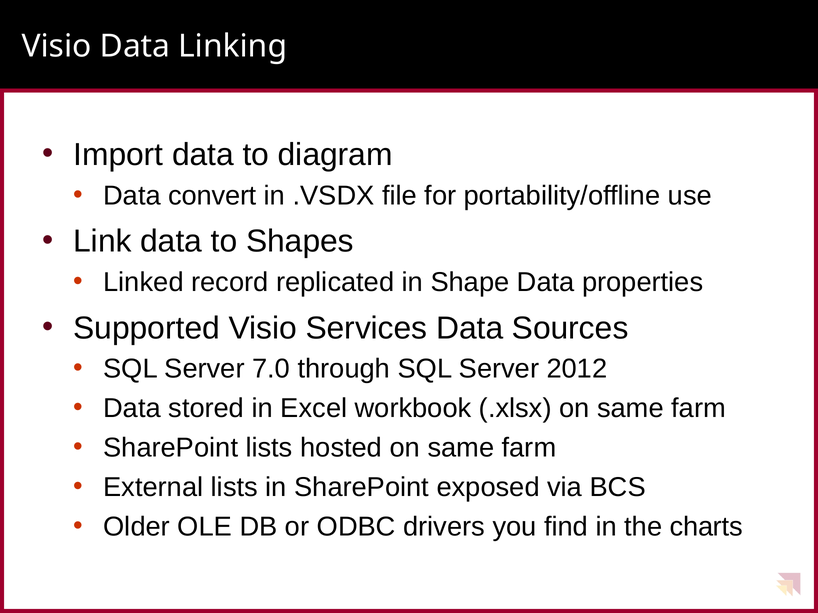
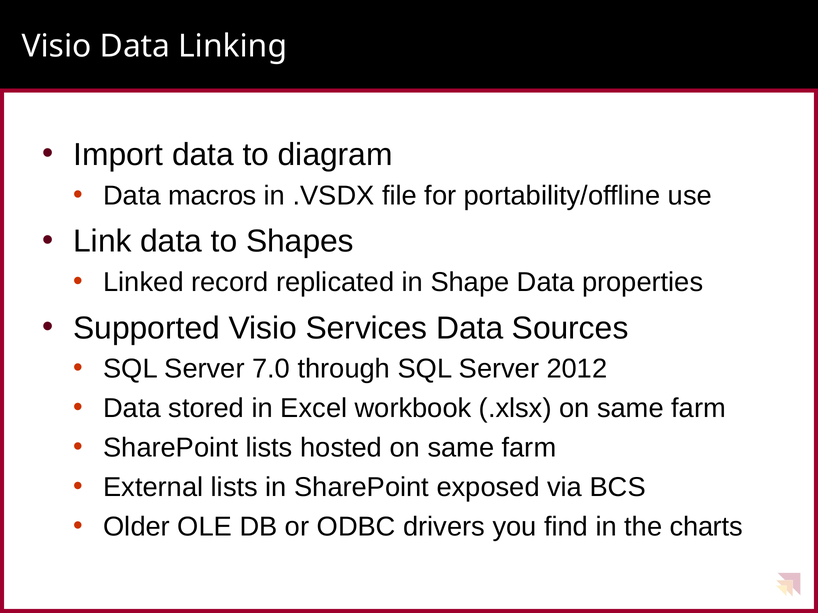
convert: convert -> macros (213, 196)
